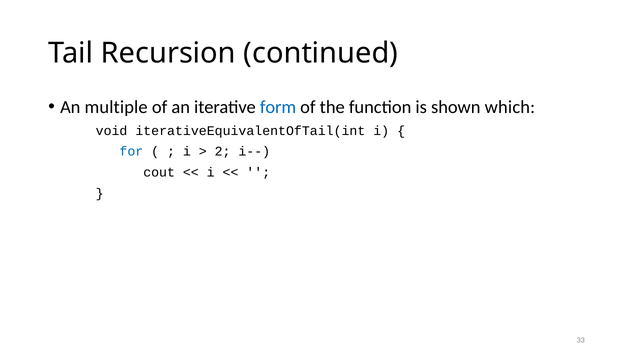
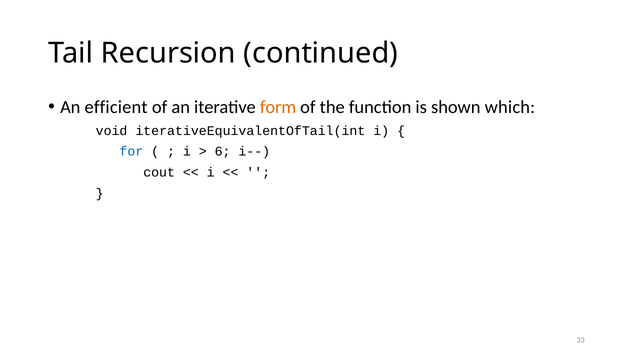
multiple: multiple -> efficient (116, 107)
form colour: blue -> orange (278, 107)
2: 2 -> 6 (223, 152)
